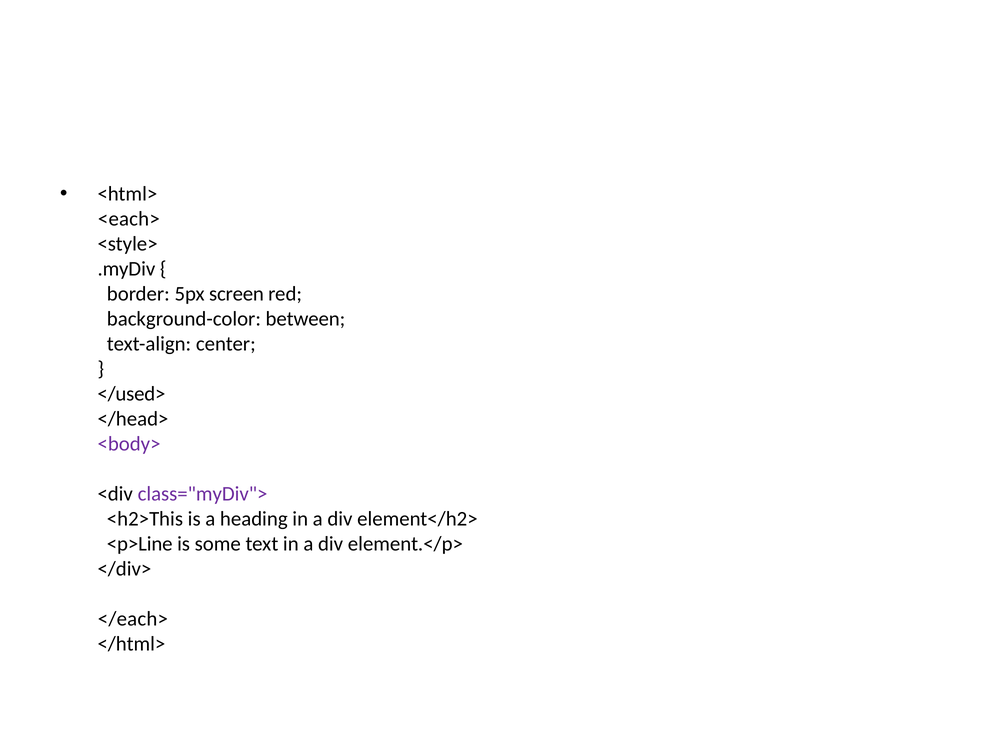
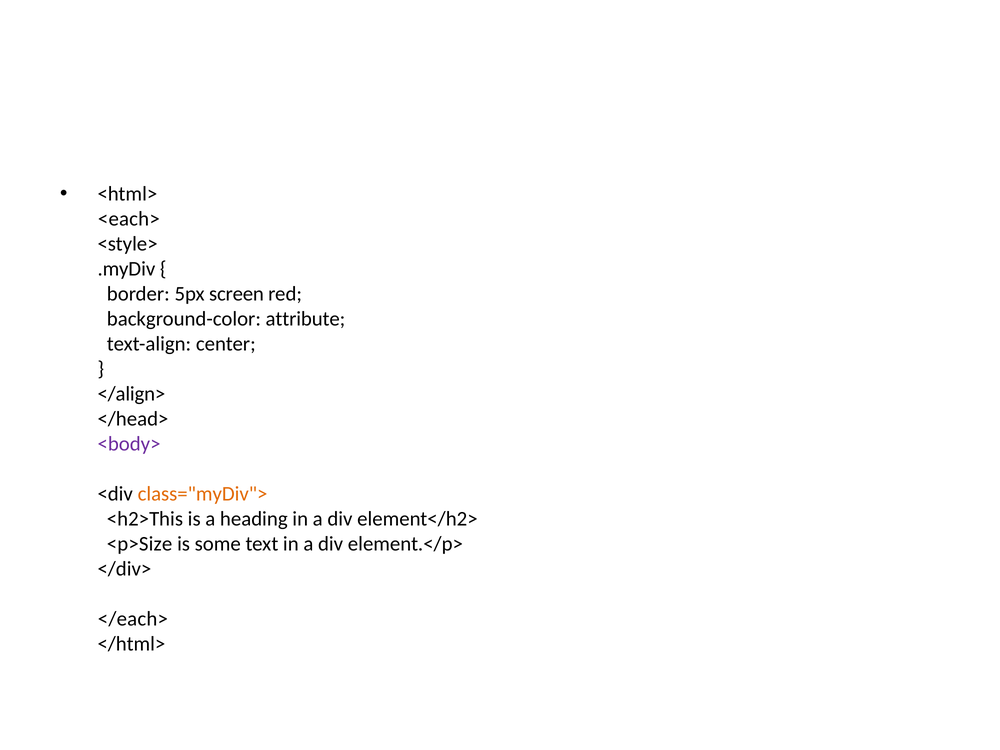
between: between -> attribute (305, 319)
</used>: </used> -> </align> (131, 394)
class="myDiv"> colour: purple -> orange (203, 494)
<p>Line: <p>Line -> <p>Size (140, 544)
